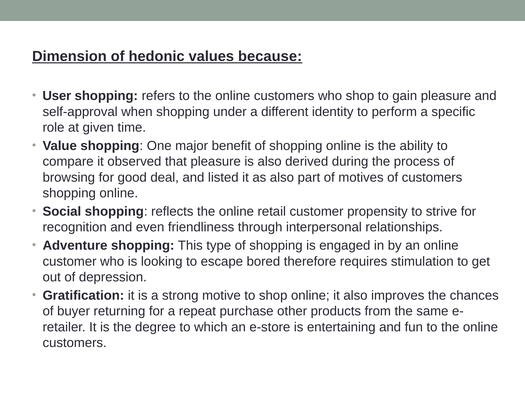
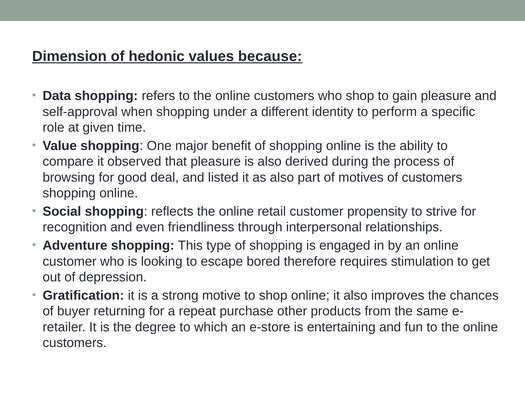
User: User -> Data (57, 96)
